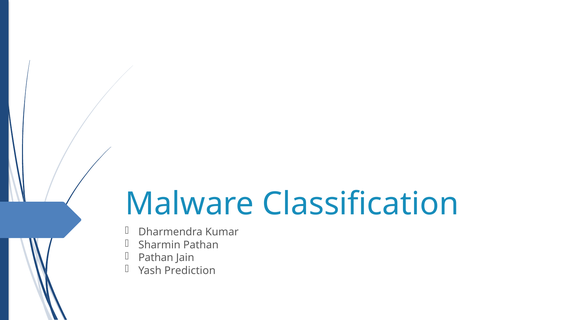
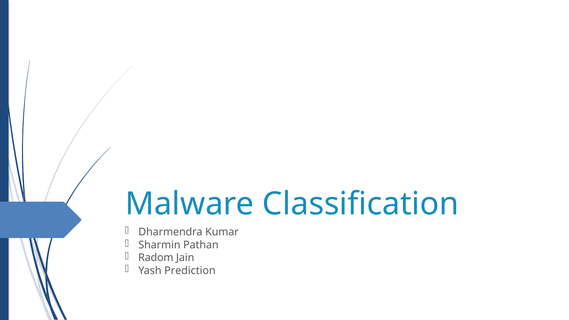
Pathan: Pathan -> Radom (156, 258)
